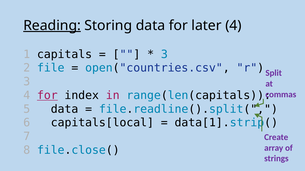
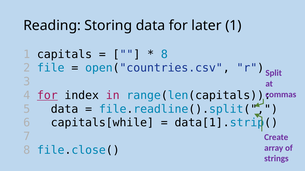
Reading underline: present -> none (52, 26)
later 4: 4 -> 1 (233, 26)
3: 3 -> 8 (164, 54)
capitals[local: capitals[local -> capitals[while (102, 123)
